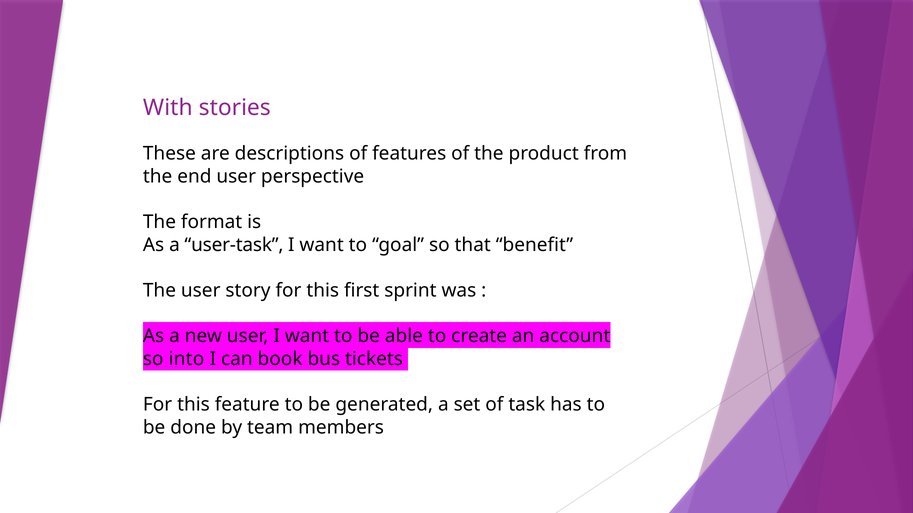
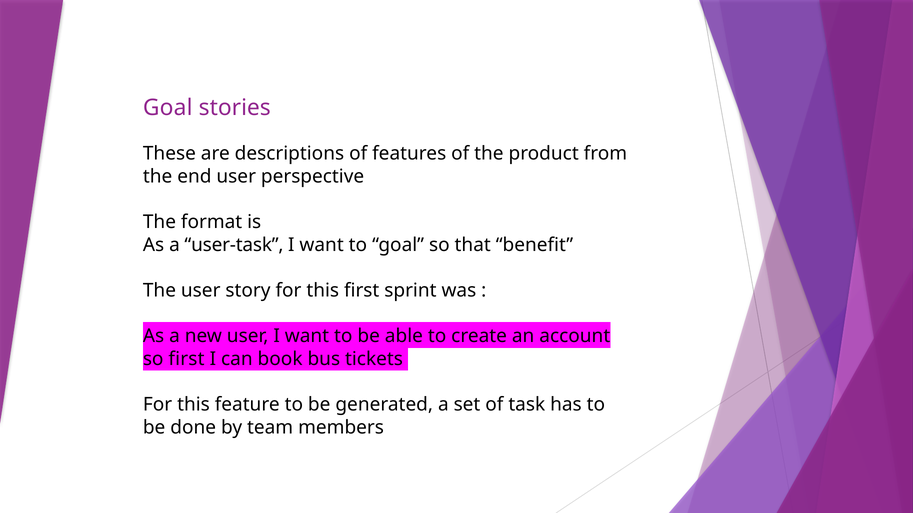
With: With -> Goal (168, 108)
so into: into -> first (186, 359)
